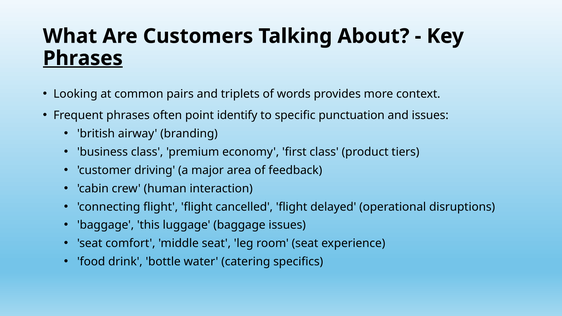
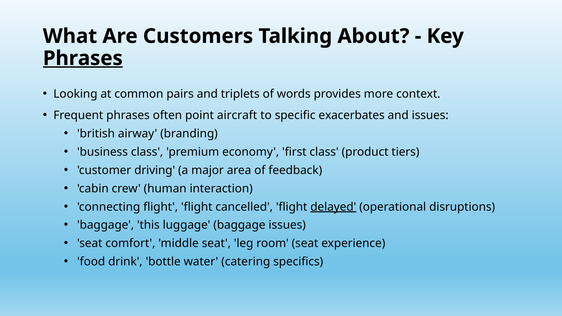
identify: identify -> aircraft (237, 115)
punctuation: punctuation -> exacerbates (352, 115)
delayed underline: none -> present (333, 207)
